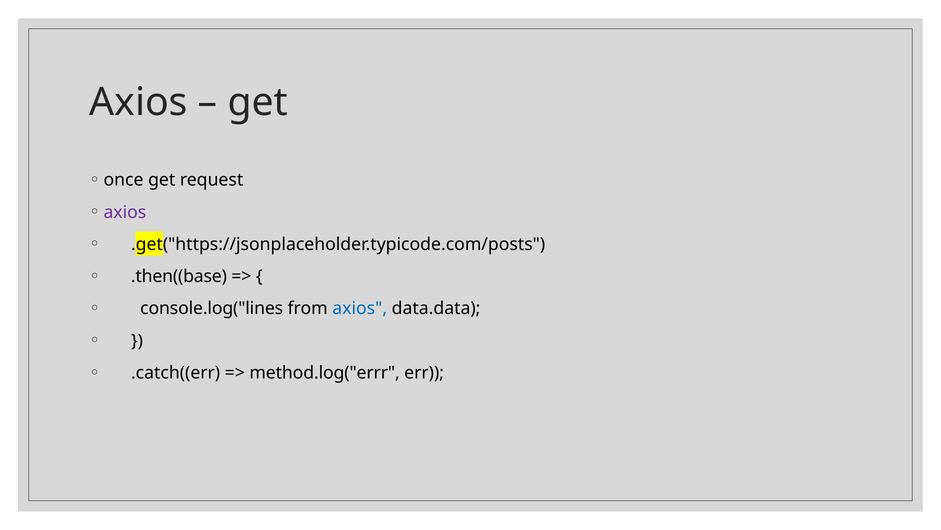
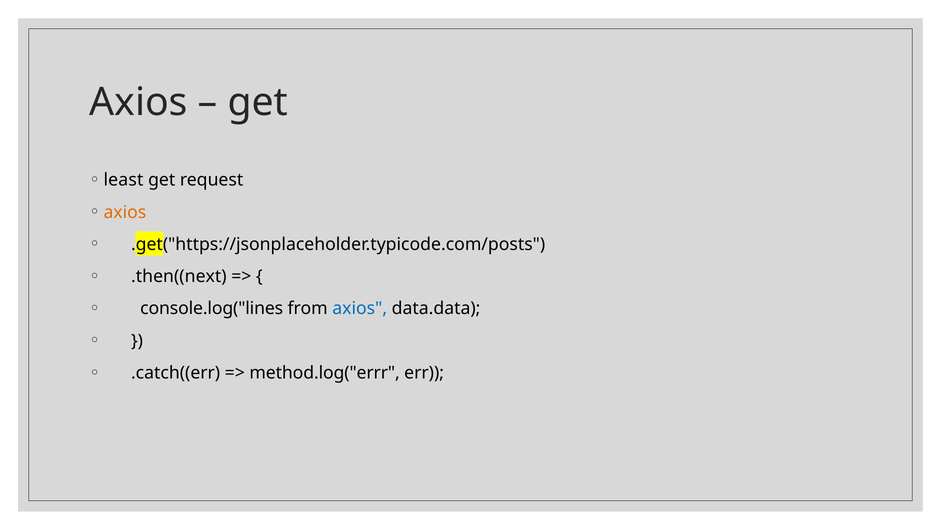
once: once -> least (123, 180)
axios colour: purple -> orange (125, 212)
.then((base: .then((base -> .then((next (179, 276)
